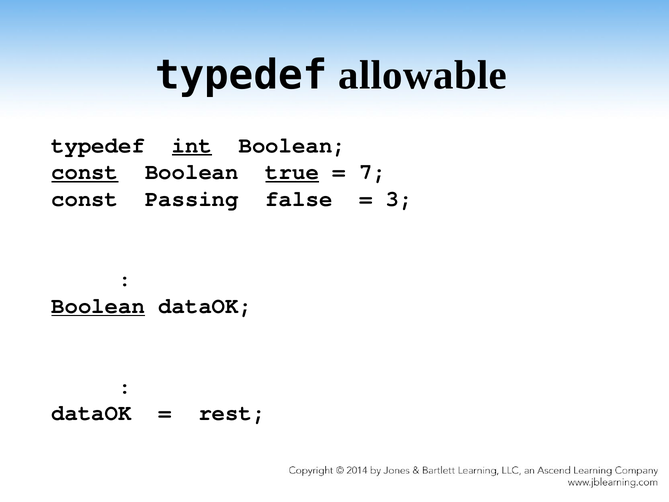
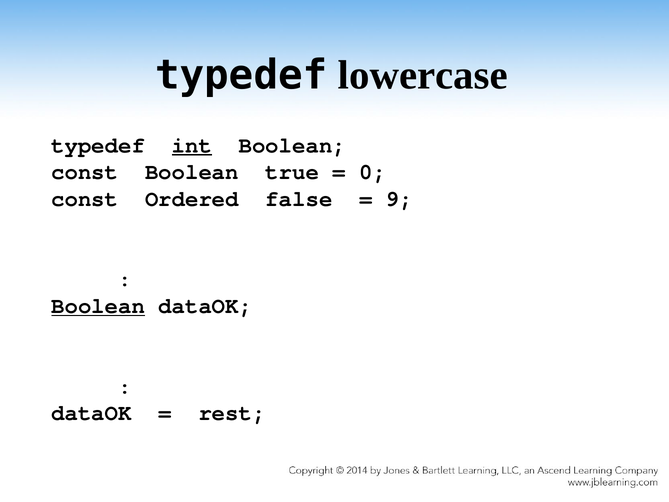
allowable: allowable -> lowercase (423, 75)
const underline: present -> none (85, 172)
true underline: present -> none (292, 172)
7: 7 -> 0 (373, 172)
Passing: Passing -> Ordered (192, 199)
3: 3 -> 9 (399, 199)
